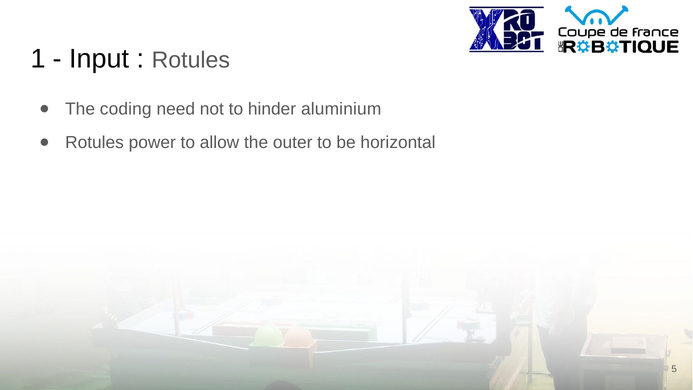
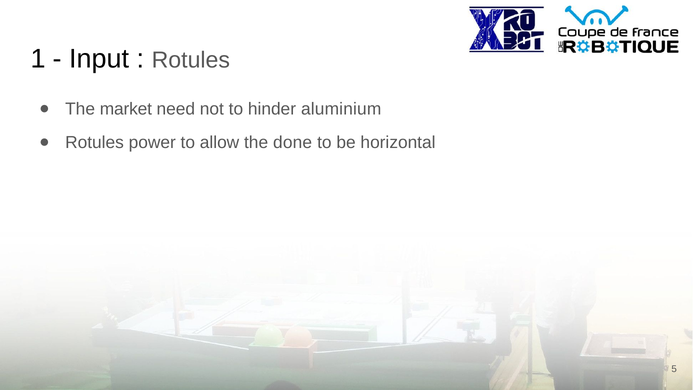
coding: coding -> market (126, 109)
outer: outer -> done (293, 143)
